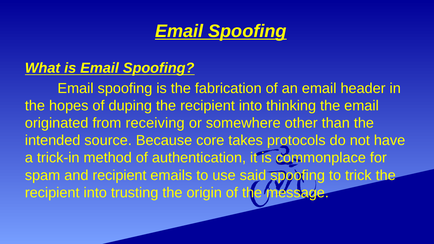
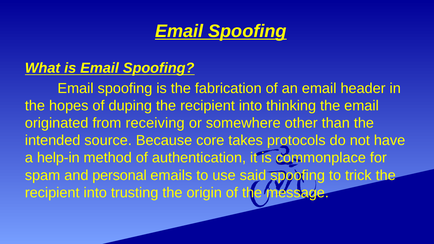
trick-in: trick-in -> help-in (58, 158)
and recipient: recipient -> personal (119, 175)
